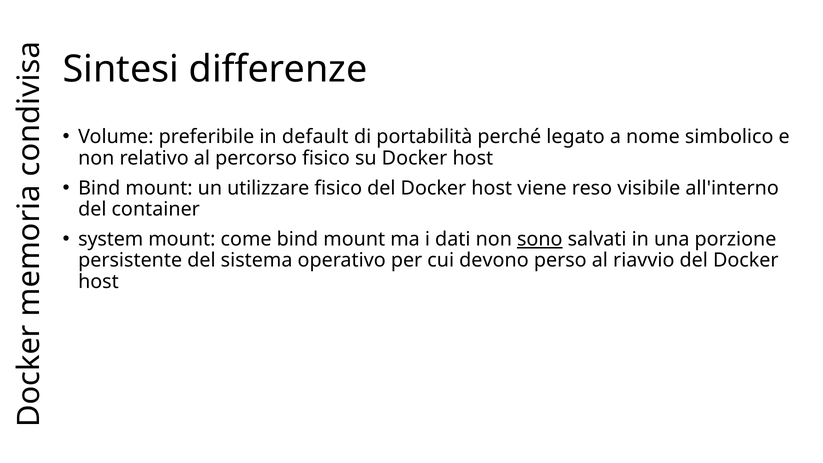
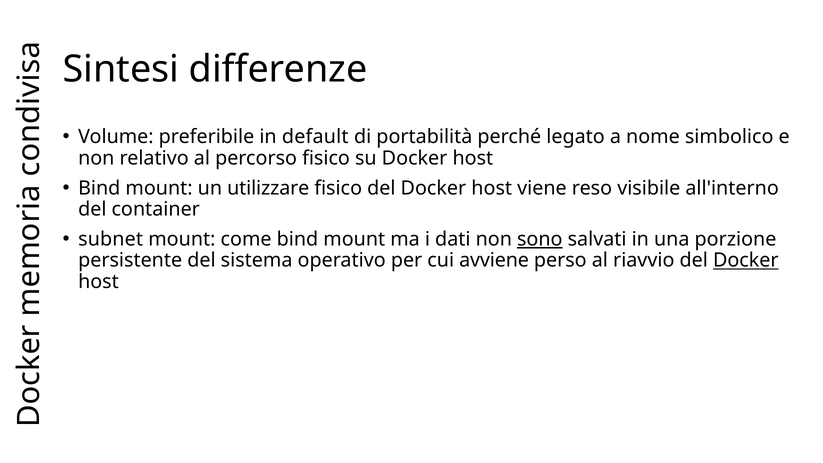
system: system -> subnet (111, 239)
devono: devono -> avviene (494, 260)
Docker underline: none -> present (746, 260)
